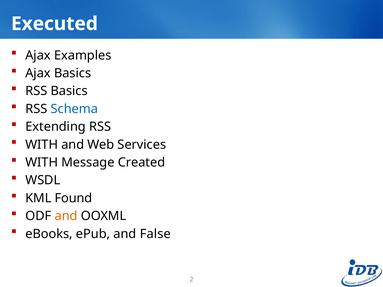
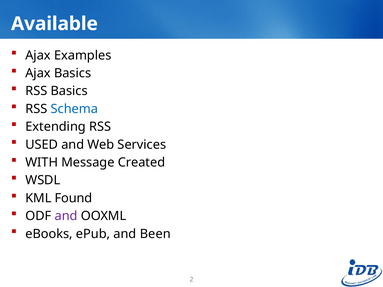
Executed: Executed -> Available (54, 24)
WITH: WITH -> USED (42, 145)
and colour: orange -> purple (66, 216)
False: False -> Been (155, 234)
